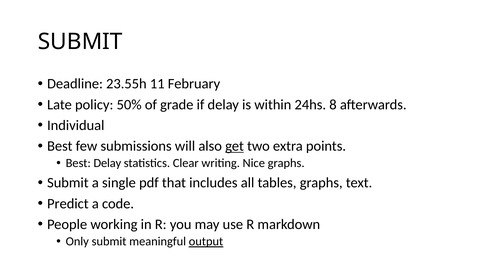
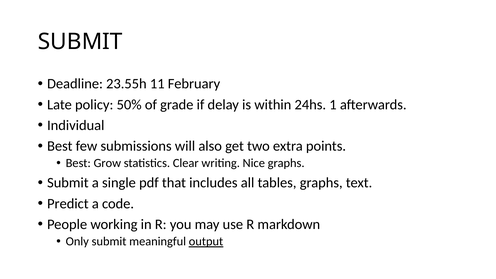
8: 8 -> 1 (333, 105)
get underline: present -> none (235, 146)
Best Delay: Delay -> Grow (107, 163)
